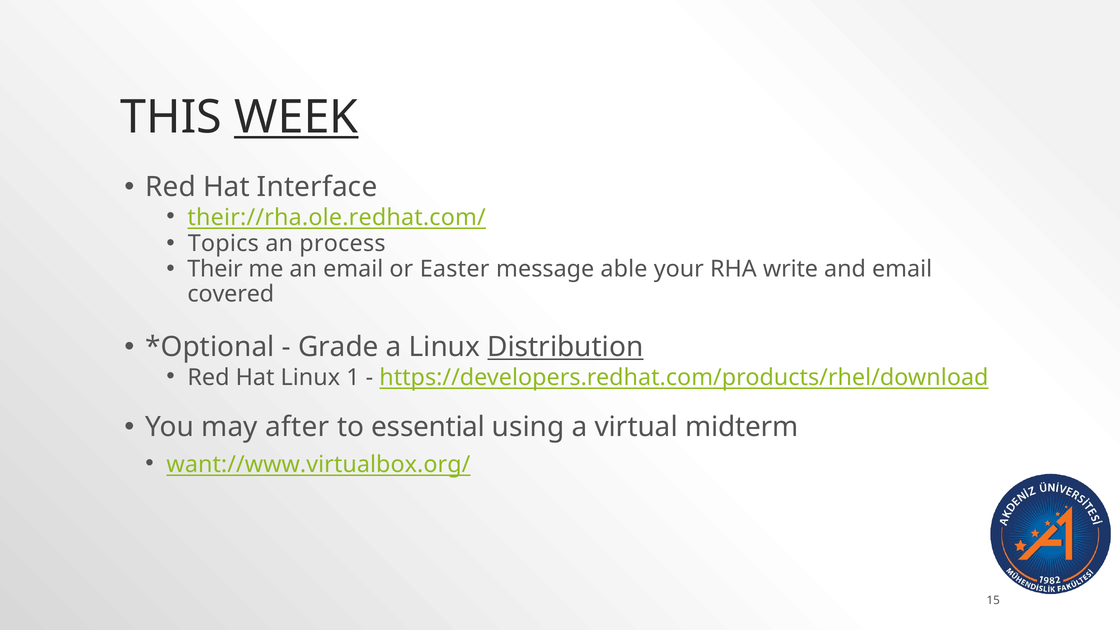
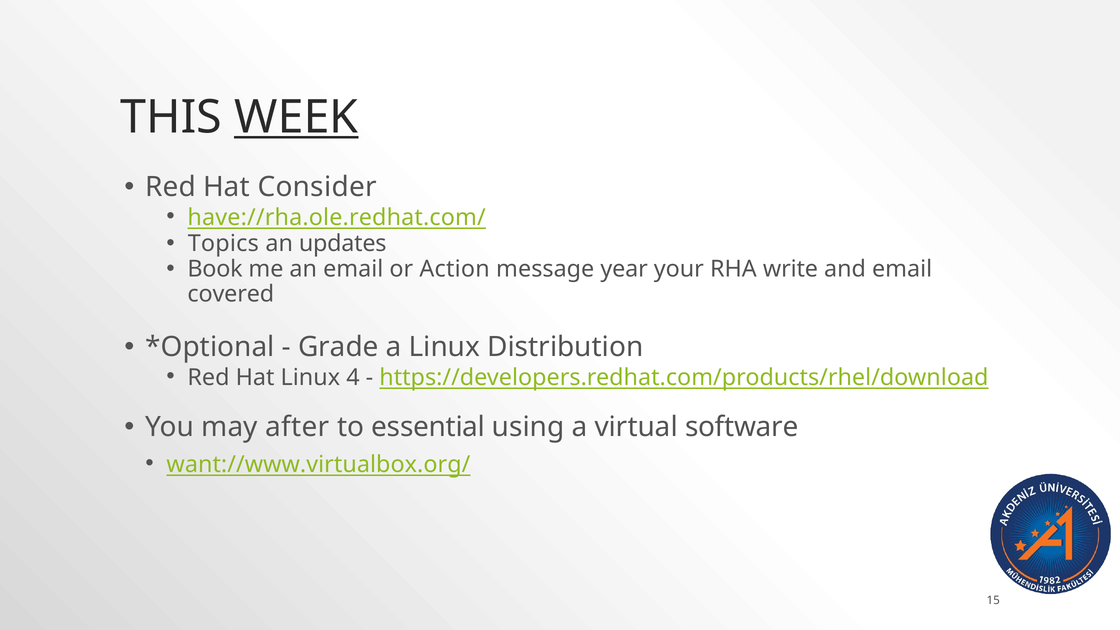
Interface: Interface -> Consider (317, 187)
their://rha.ole.redhat.com/: their://rha.ole.redhat.com/ -> have://rha.ole.redhat.com/ (337, 218)
process: process -> updates (343, 244)
Their: Their -> Book (215, 269)
Easter: Easter -> Action (455, 269)
able: able -> year (624, 269)
Distribution underline: present -> none (565, 347)
1: 1 -> 4 (353, 378)
midterm: midterm -> software (742, 427)
